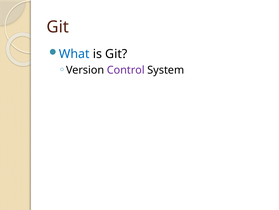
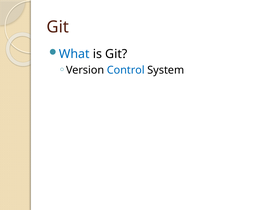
Control colour: purple -> blue (126, 70)
